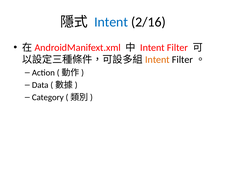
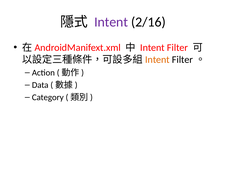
Intent colour: blue -> purple (111, 22)
